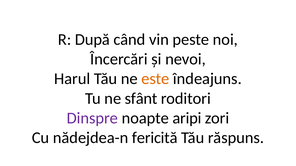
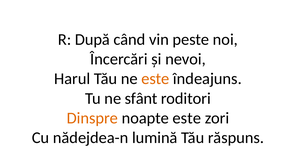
Dinspre colour: purple -> orange (92, 118)
noapte aripi: aripi -> este (187, 118)
fericită: fericită -> lumină (155, 138)
